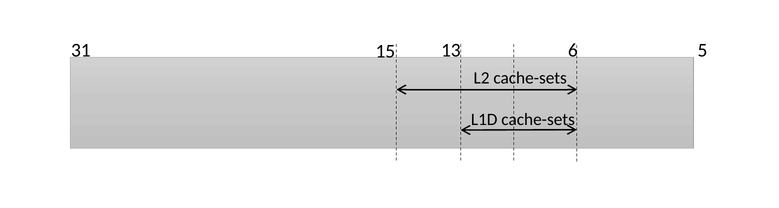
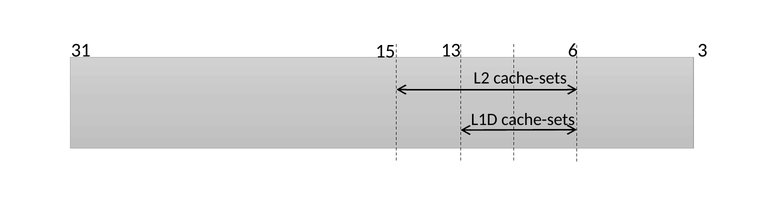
5: 5 -> 3 (702, 50)
